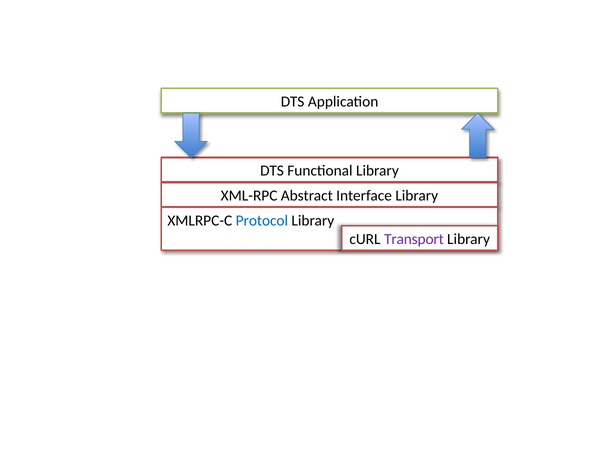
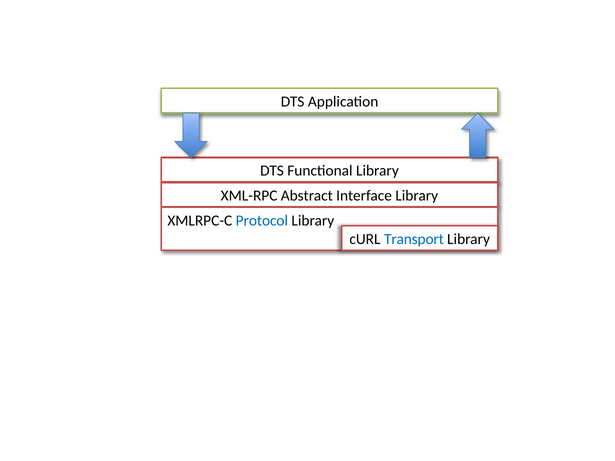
Transport colour: purple -> blue (414, 239)
